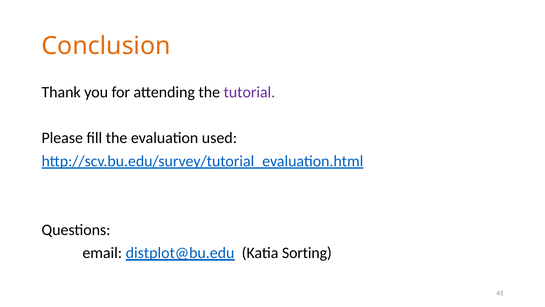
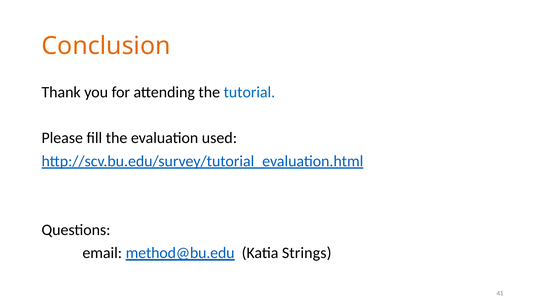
tutorial colour: purple -> blue (249, 92)
distplot@bu.edu: distplot@bu.edu -> method@bu.edu (180, 253)
Sorting: Sorting -> Strings (307, 253)
